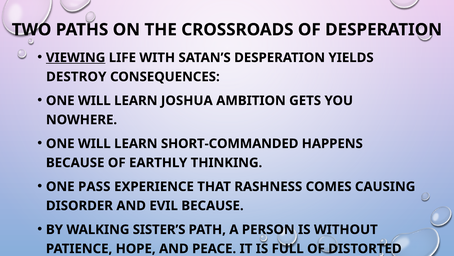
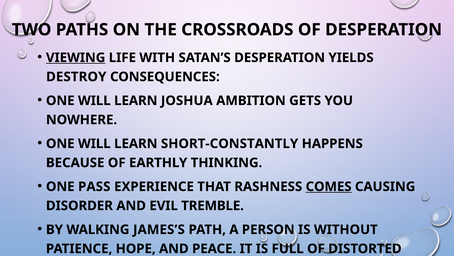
SHORT-COMMANDED: SHORT-COMMANDED -> SHORT-CONSTANTLY (230, 143)
COMES underline: none -> present (329, 186)
EVIL BECAUSE: BECAUSE -> TREMBLE (213, 205)
SISTER’S: SISTER’S -> JAMES’S (159, 229)
